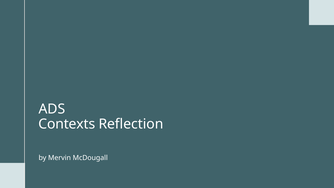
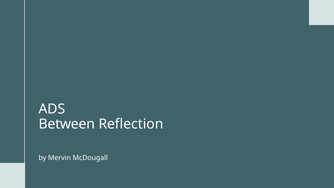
Contexts: Contexts -> Between (67, 124)
